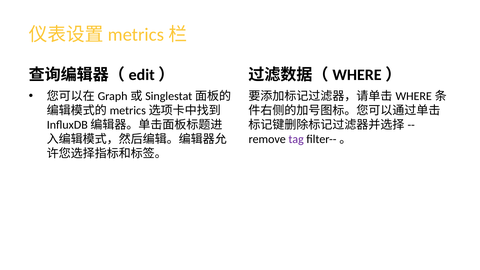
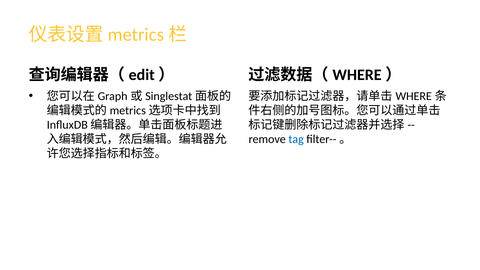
tag colour: purple -> blue (296, 139)
